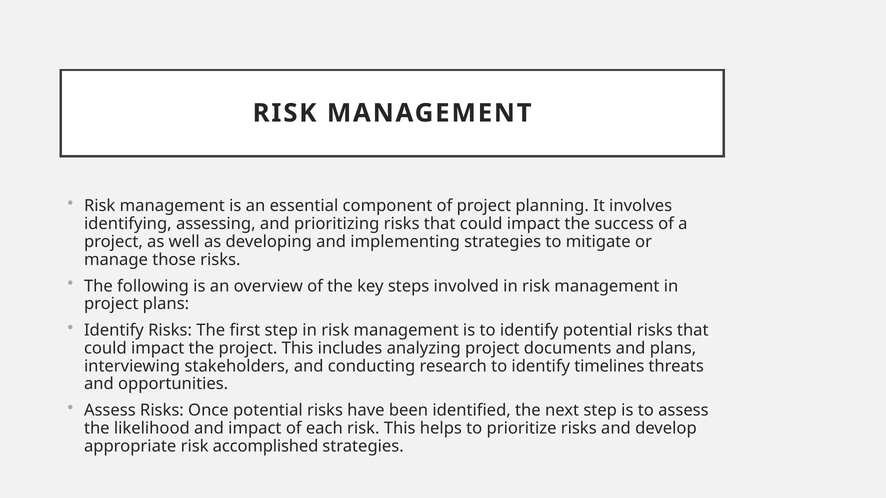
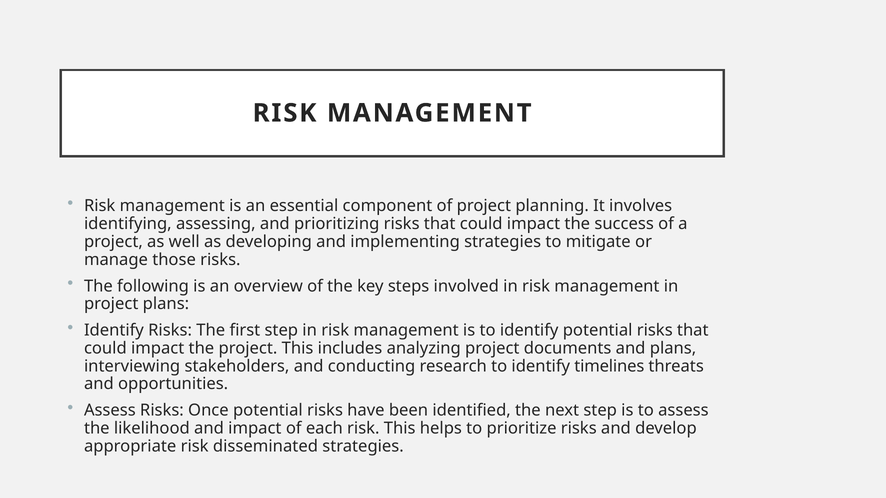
accomplished: accomplished -> disseminated (265, 446)
